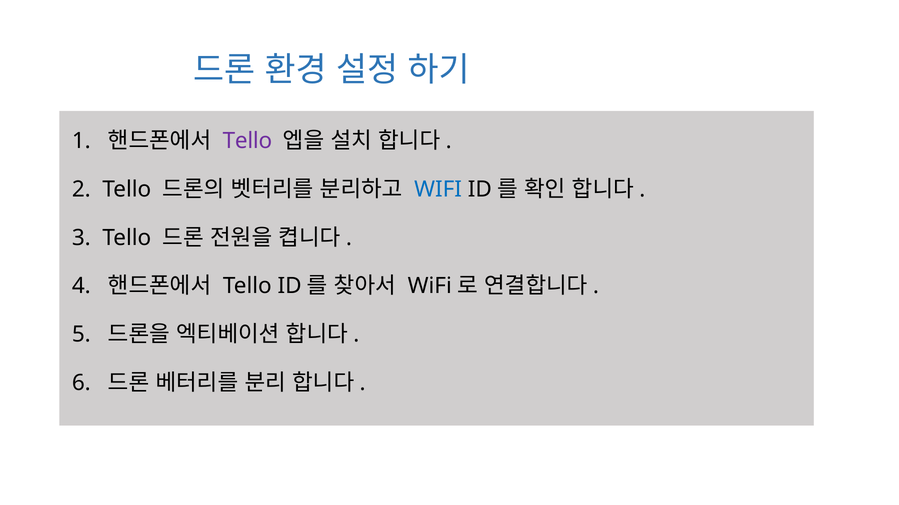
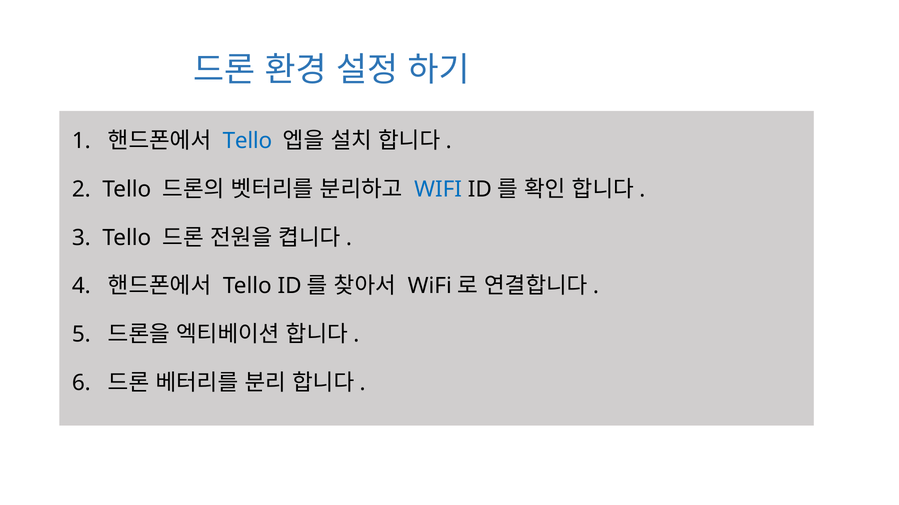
Tello colour: purple -> blue (247, 141)
